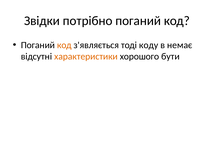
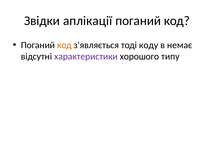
потрібно: потрібно -> аплікації (88, 21)
характеристики colour: orange -> purple (86, 56)
бути: бути -> типу (170, 56)
